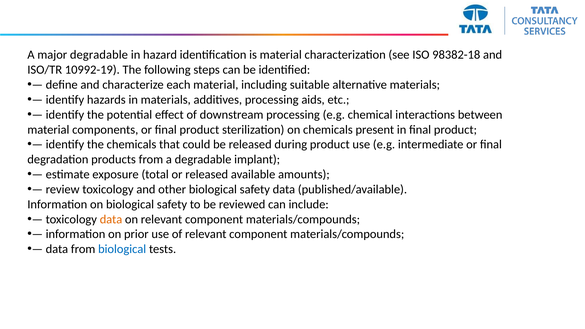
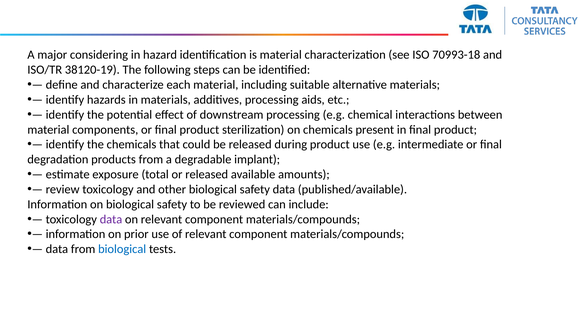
major degradable: degradable -> considering (99, 55)
98382-18: 98382-18 -> 70993-18 (456, 55)
10992-19: 10992-19 -> 38120-19 (92, 70)
data colour: orange -> purple (111, 219)
